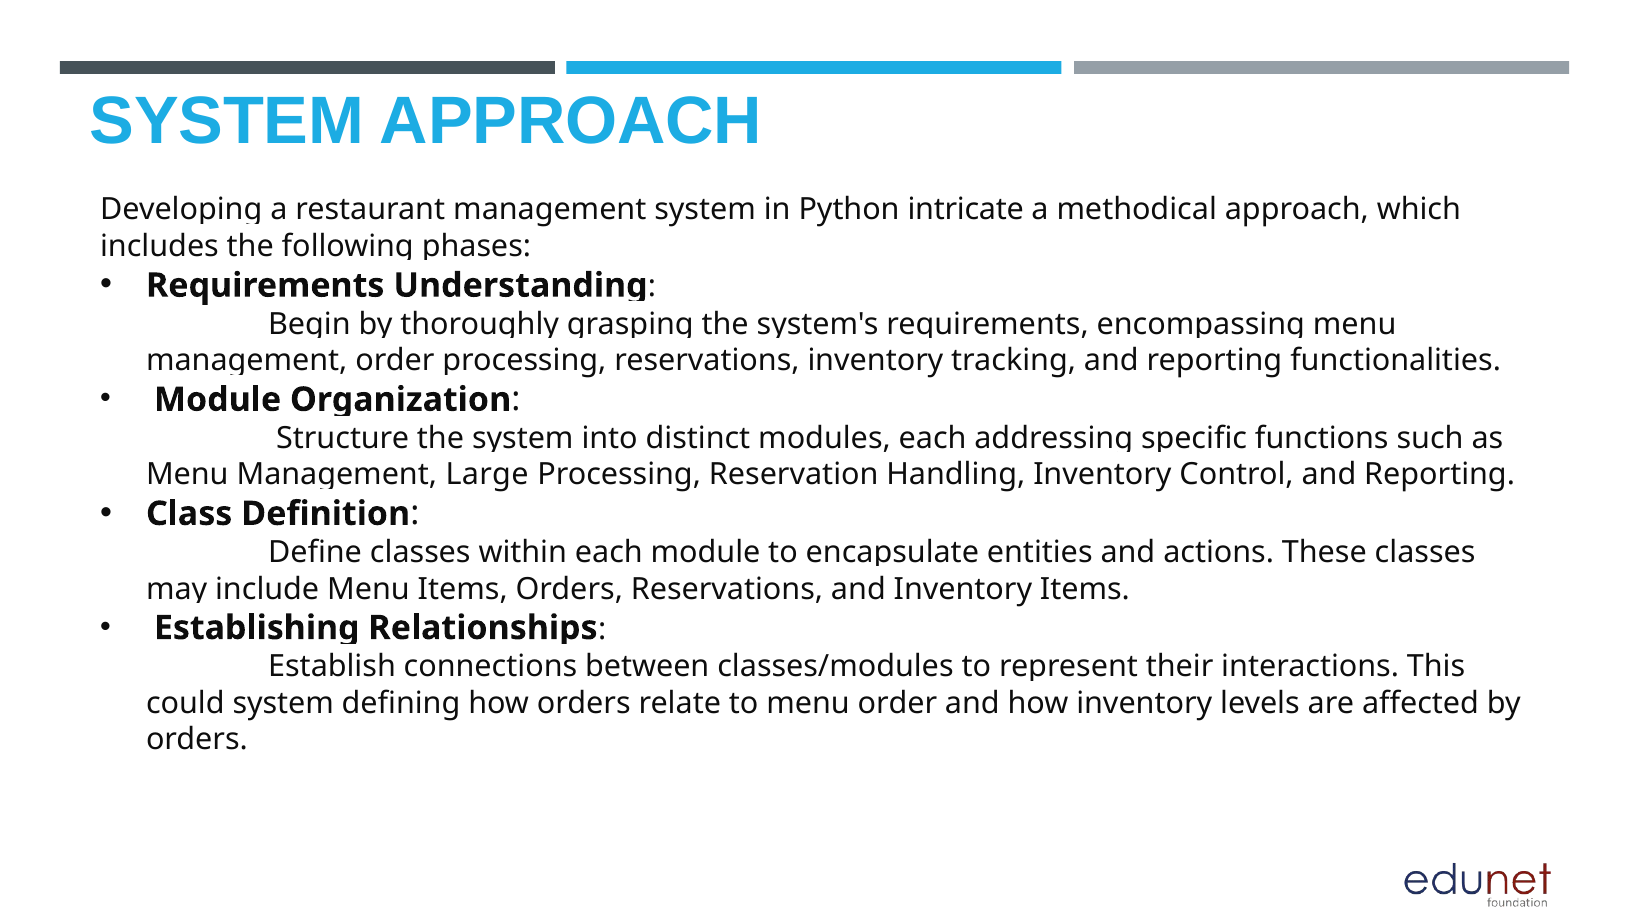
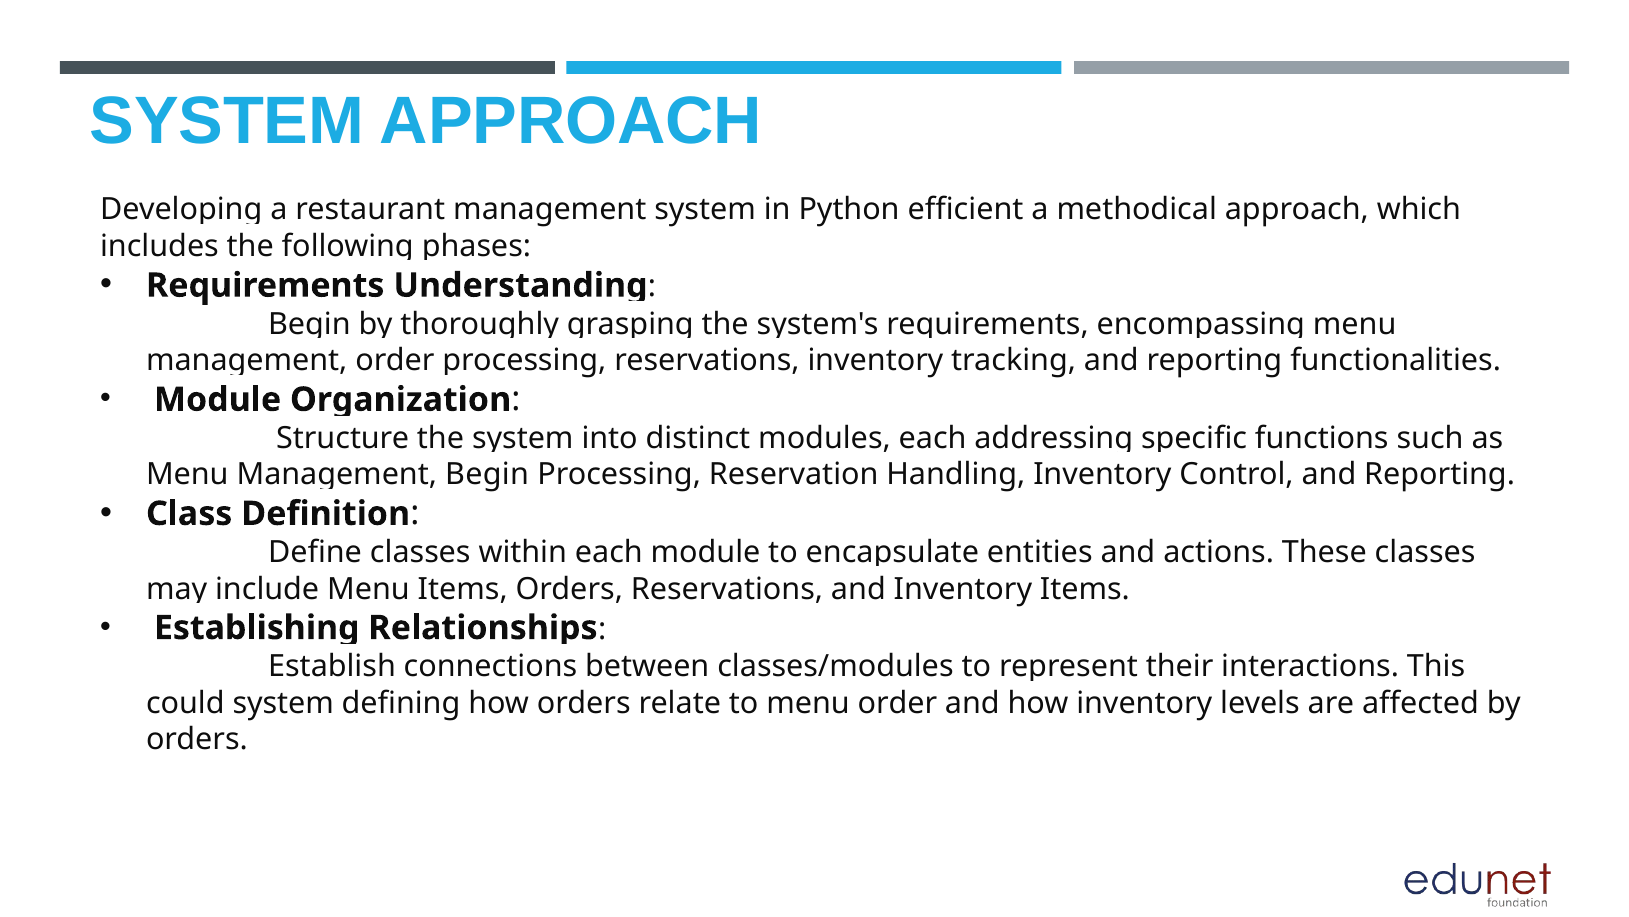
intricate: intricate -> efficient (966, 210)
Large: Large -> Begin (487, 474)
